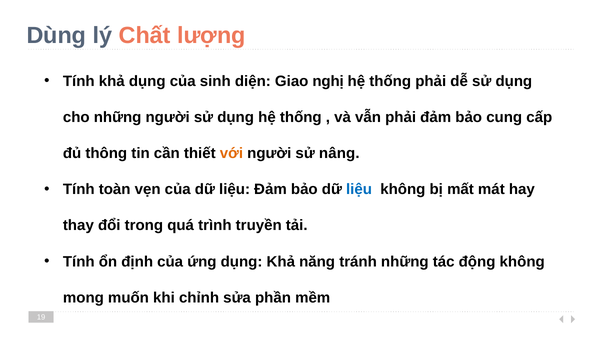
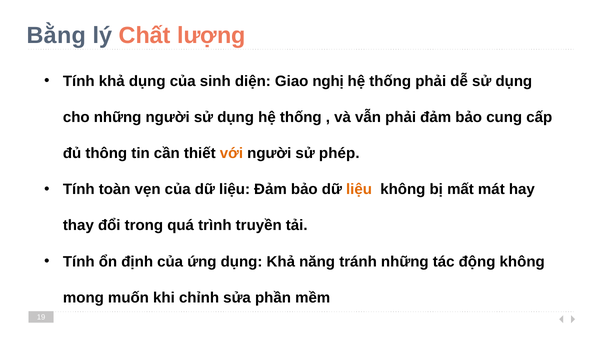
Dùng: Dùng -> Bằng (56, 36)
nâng: nâng -> phép (339, 154)
liệu colour: blue -> orange (359, 190)
